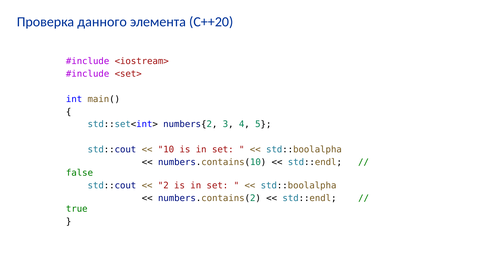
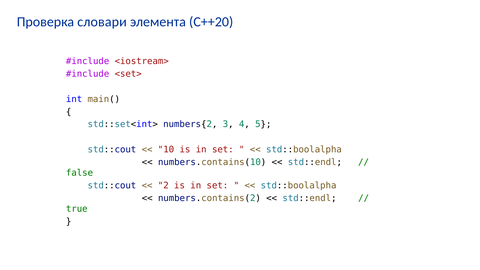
данного: данного -> словари (102, 22)
